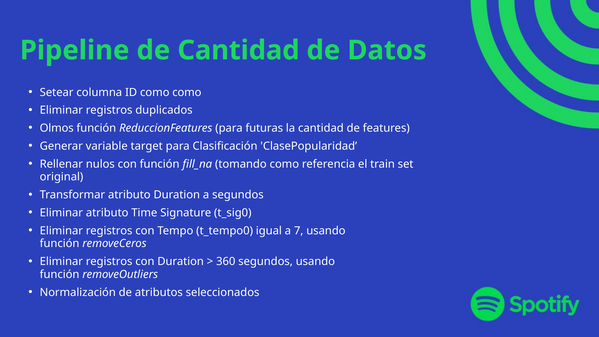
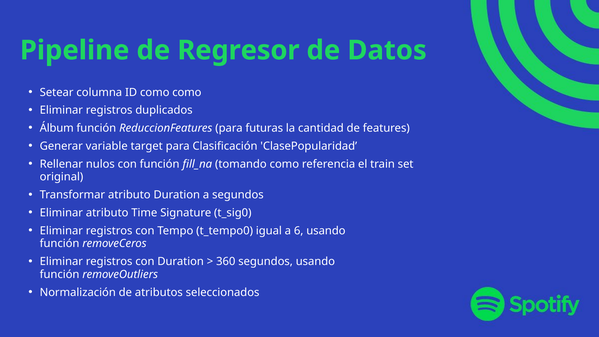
de Cantidad: Cantidad -> Regresor (239, 50)
Olmos: Olmos -> Álbum (57, 128)
7: 7 -> 6 (299, 231)
